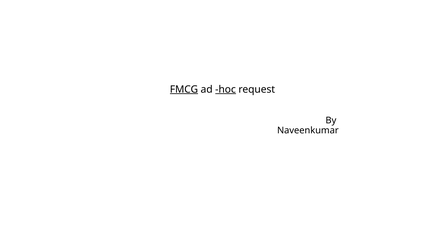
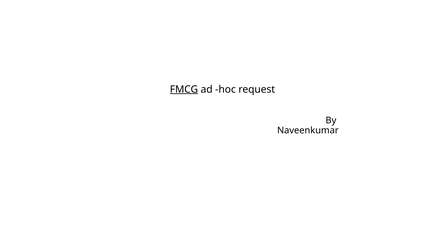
hoc underline: present -> none (226, 90)
